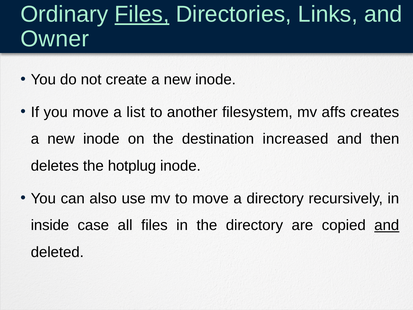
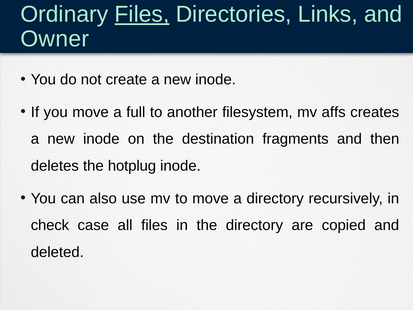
list: list -> full (136, 112)
increased: increased -> fragments (296, 139)
inside: inside -> check (50, 225)
and underline: present -> none (387, 225)
